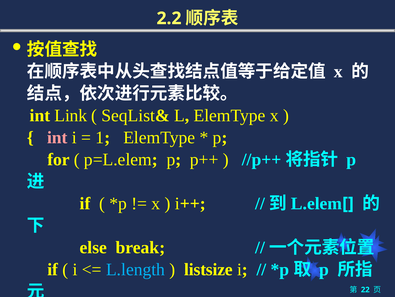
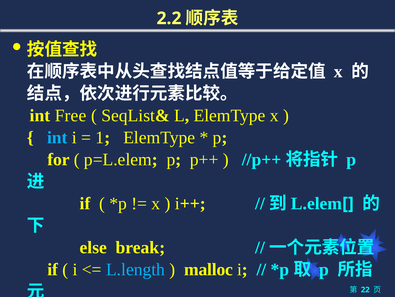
Link: Link -> Free (71, 115)
int colour: pink -> light blue (57, 137)
listsize: listsize -> malloc (208, 269)
